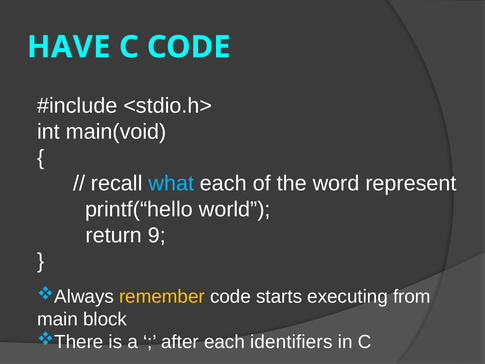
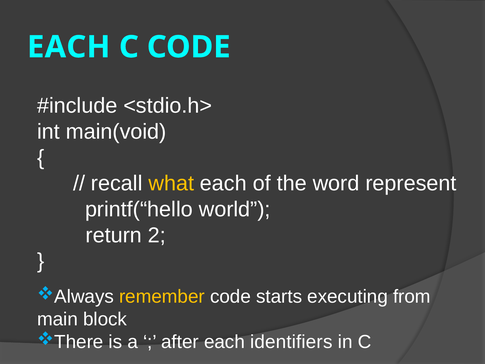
HAVE: HAVE -> EACH (69, 47)
what colour: light blue -> yellow (171, 183)
9: 9 -> 2 (157, 235)
